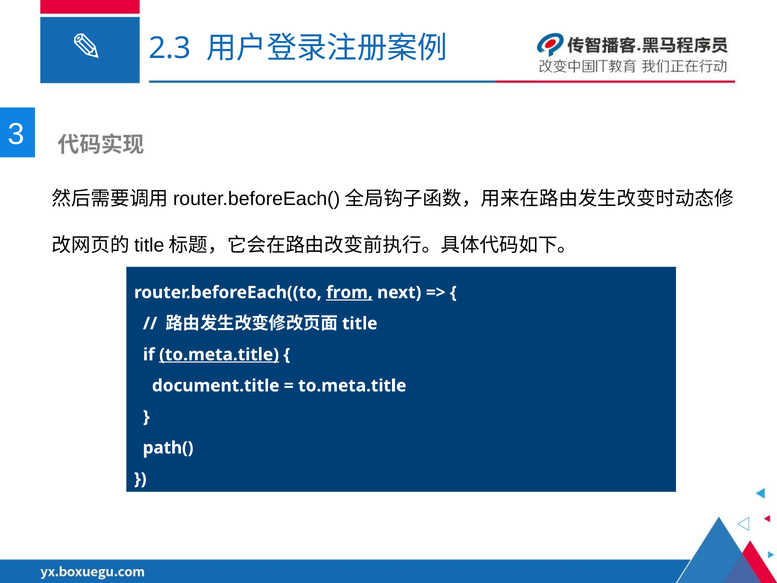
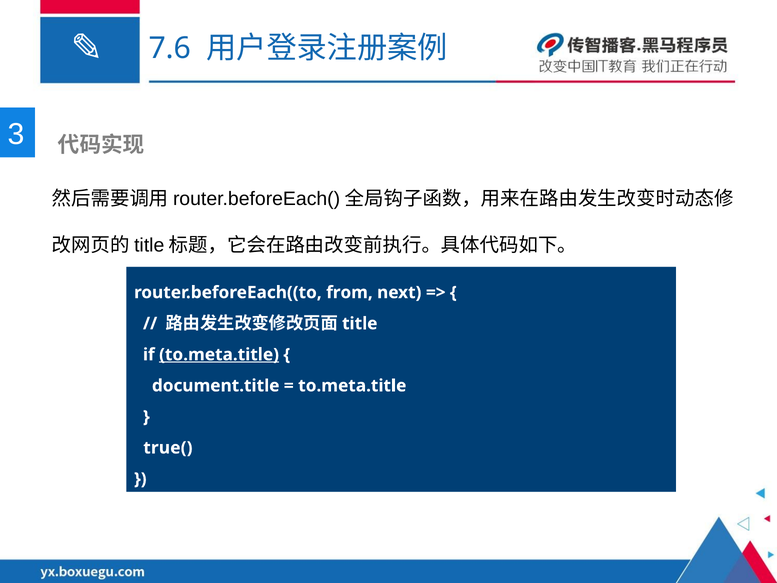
2.3: 2.3 -> 7.6 (170, 48)
from underline: present -> none (349, 292)
path(: path( -> true( (168, 448)
